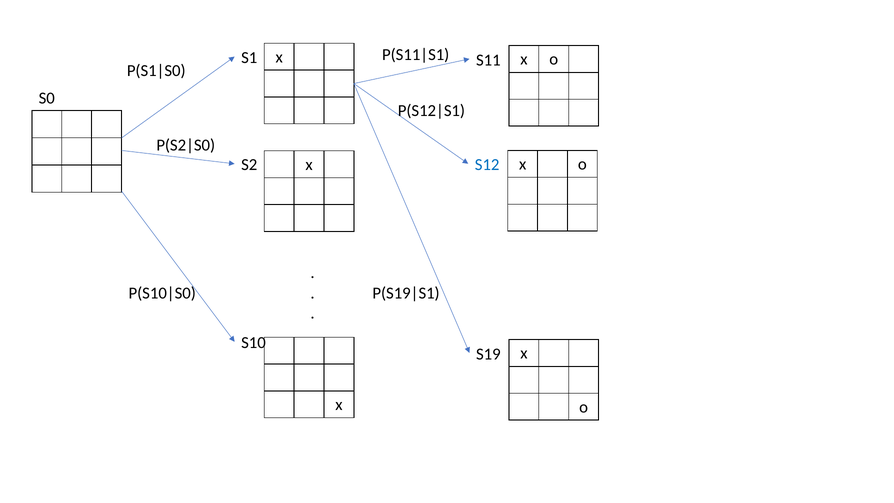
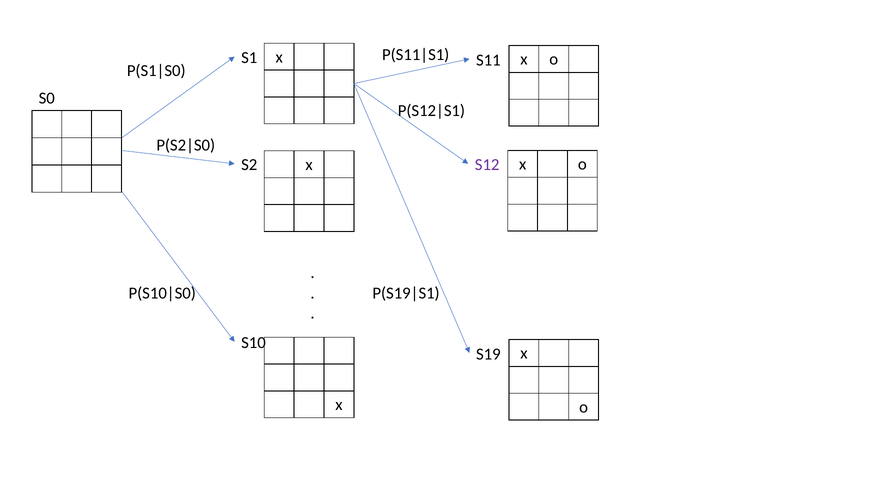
S12 colour: blue -> purple (487, 165)
